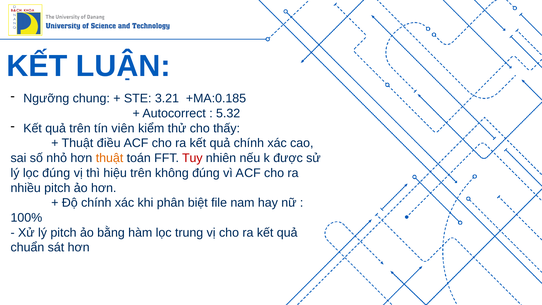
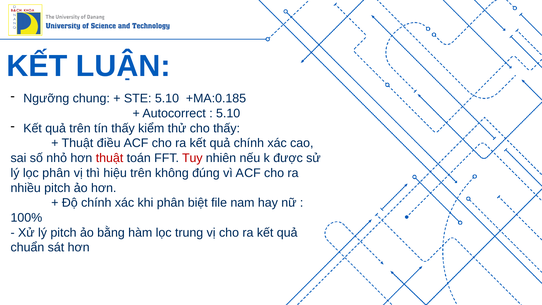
STE 3.21: 3.21 -> 5.10 (167, 98)
5.32: 5.32 -> 5.10 (228, 113)
tín viên: viên -> thấy (123, 128)
thuật colour: orange -> red (110, 158)
lọc đúng: đúng -> phân (56, 173)
